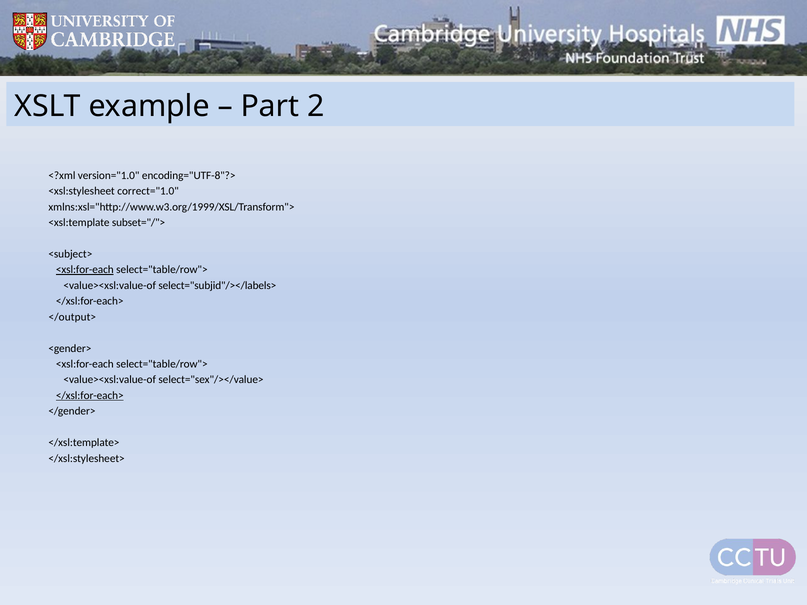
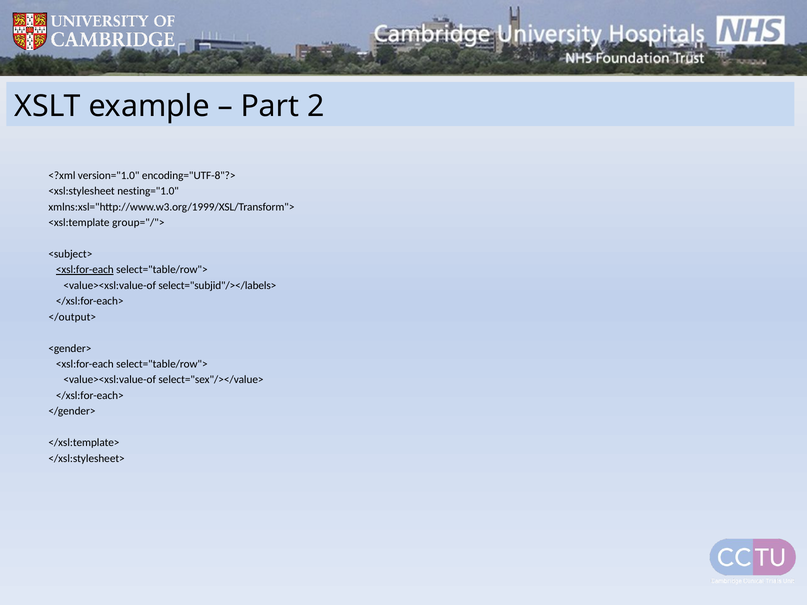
correct="1.0: correct="1.0 -> nesting="1.0 (148, 191)
subset="/">: subset="/"> -> group="/"> (138, 223)
</xsl:for-each> underline: present -> none (90, 396)
